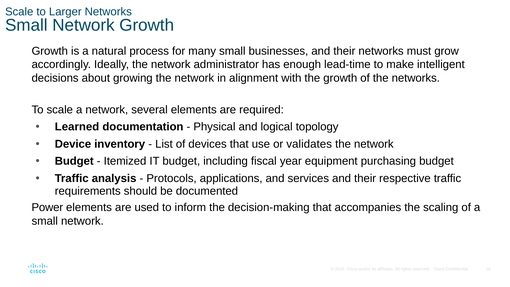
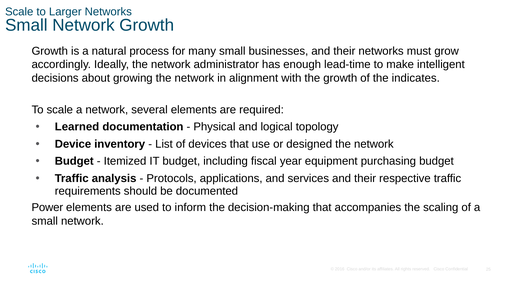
the networks: networks -> indicates (416, 78)
validates: validates -> designed (309, 144)
